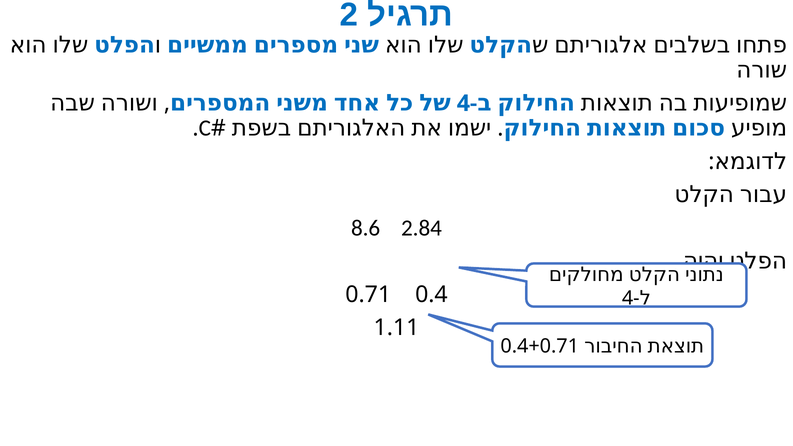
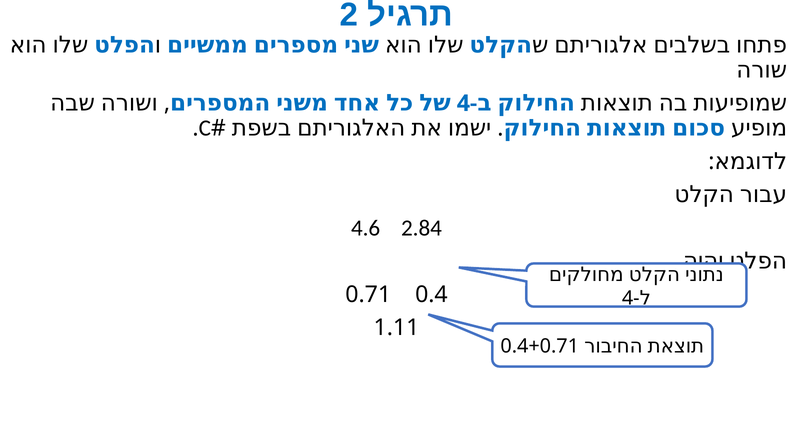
8.6: 8.6 -> 4.6 (366, 228)
